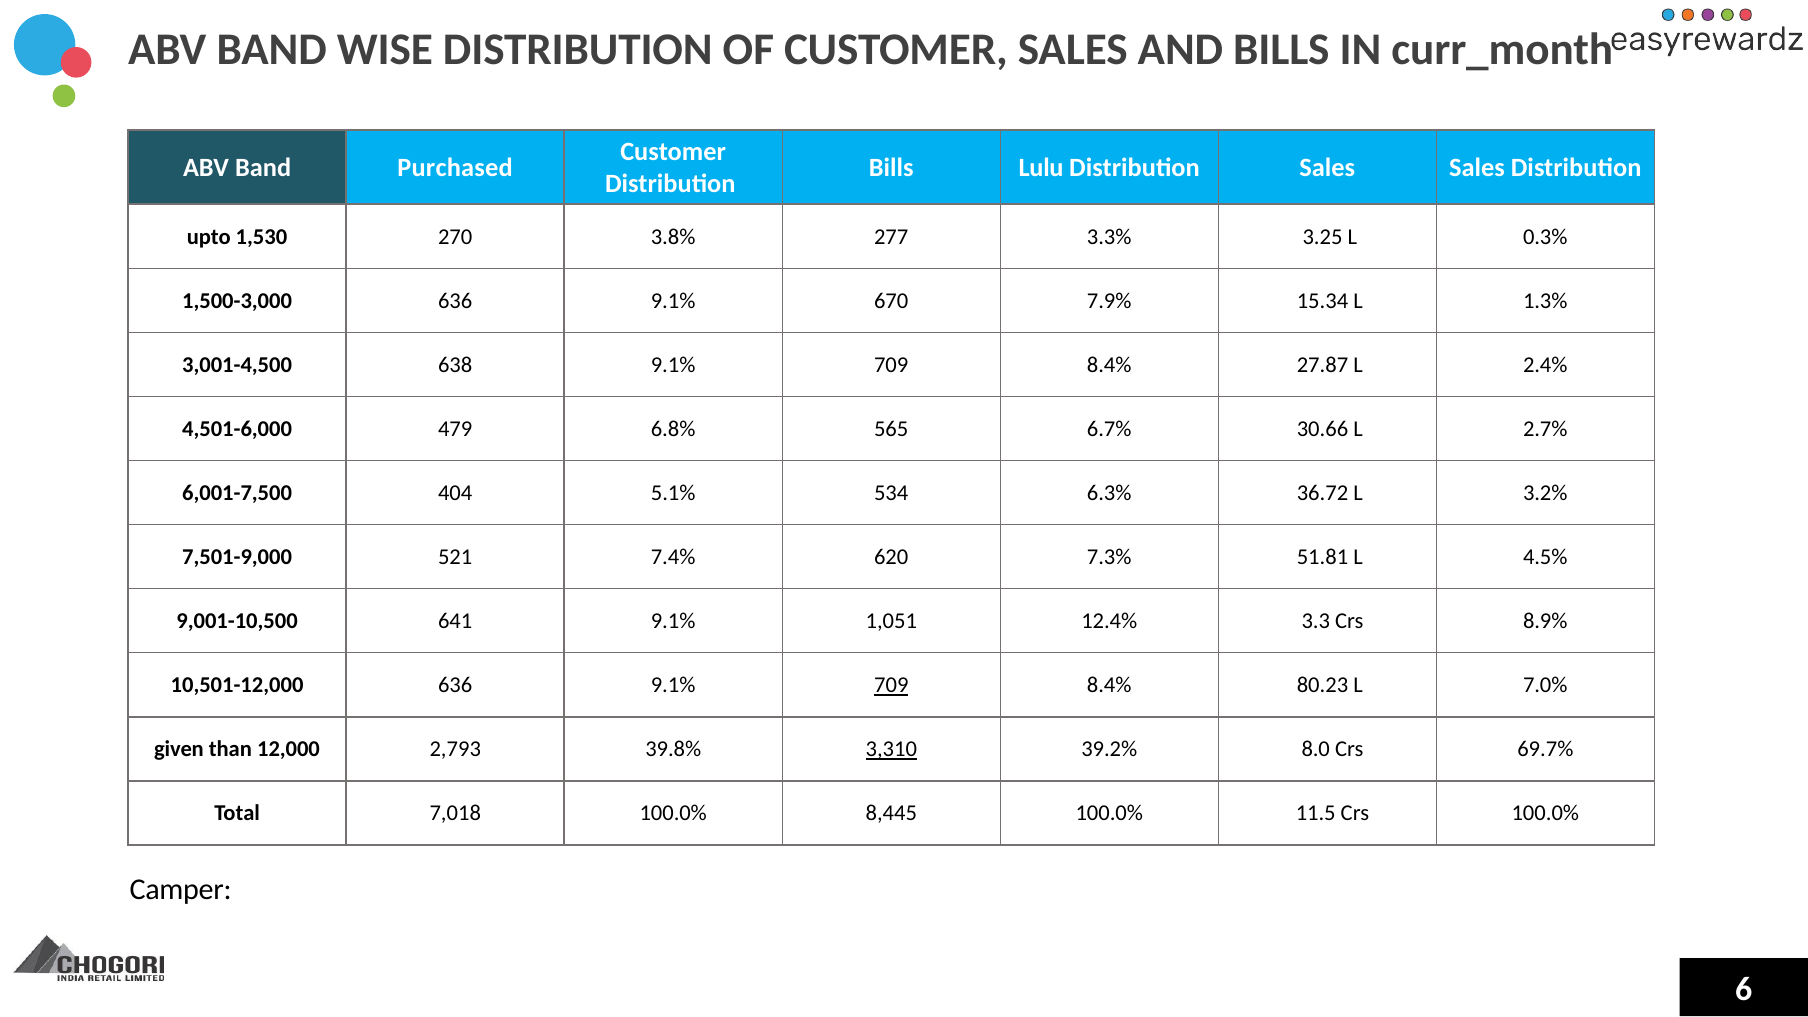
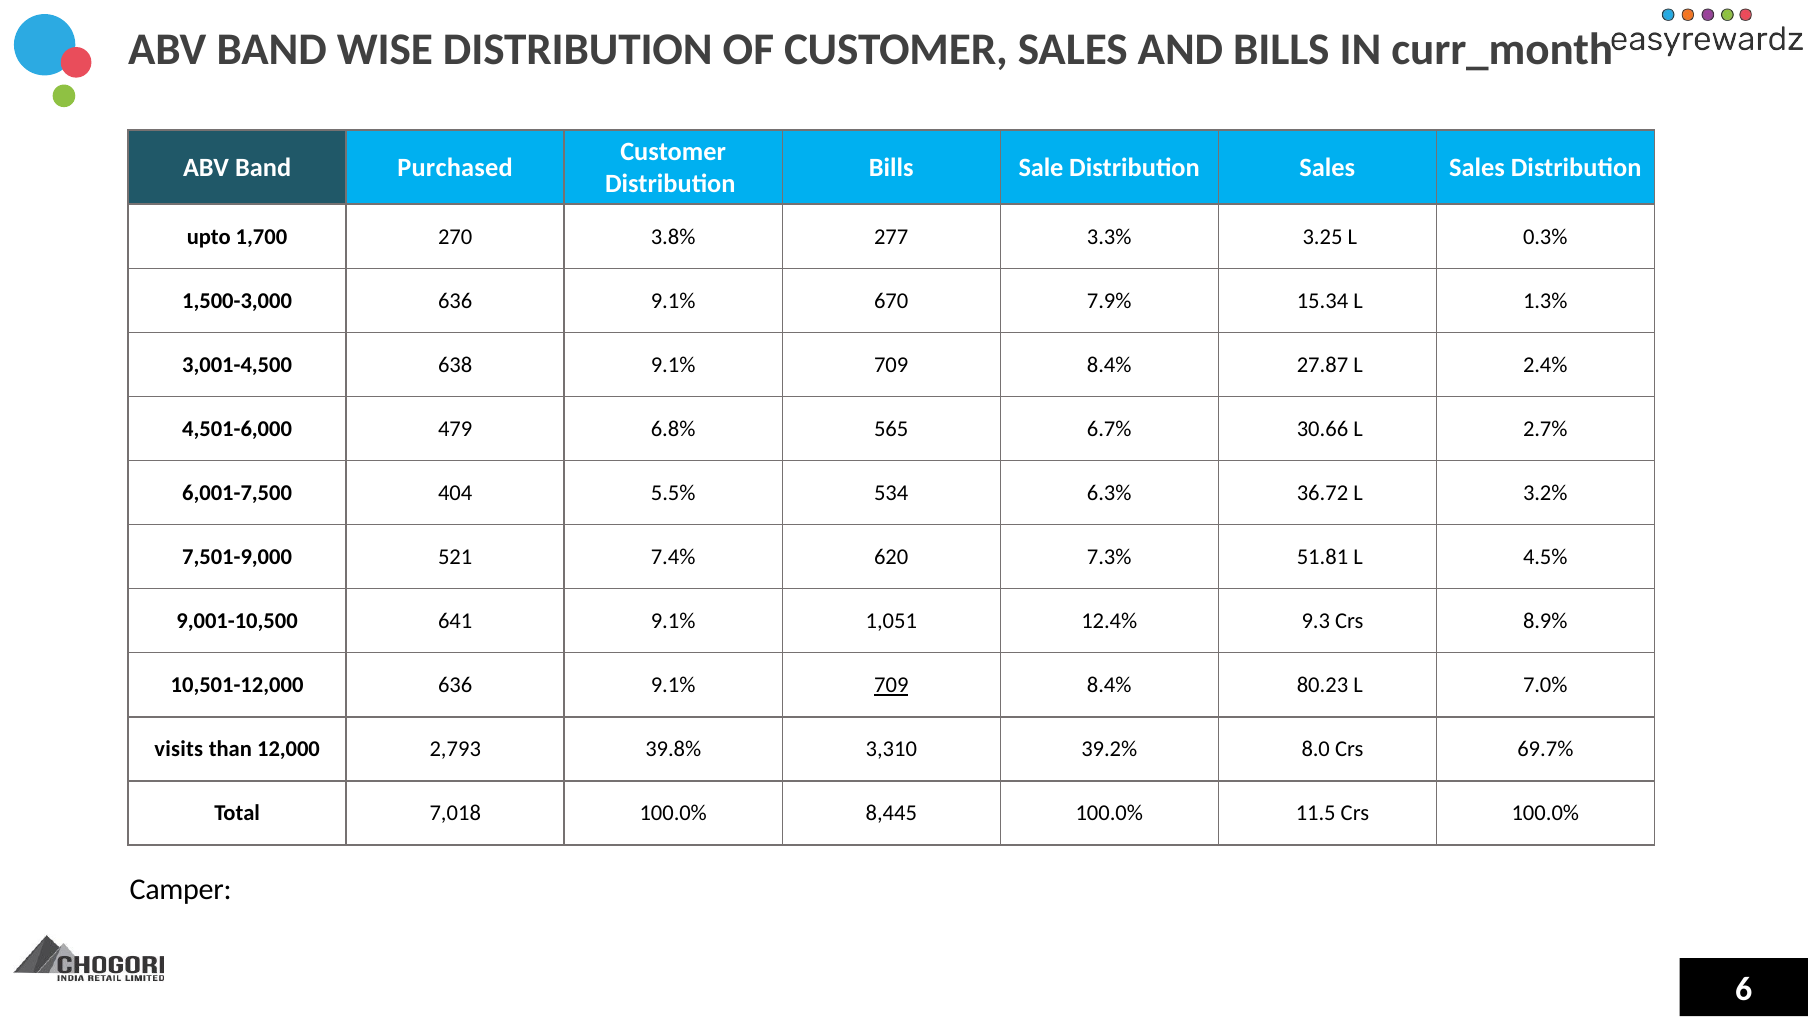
Lulu: Lulu -> Sale (1041, 168)
1,530: 1,530 -> 1,700 (261, 237)
5.1%: 5.1% -> 5.5% (673, 493)
3.3: 3.3 -> 9.3 (1316, 621)
given: given -> visits (179, 749)
3,310 underline: present -> none (891, 749)
